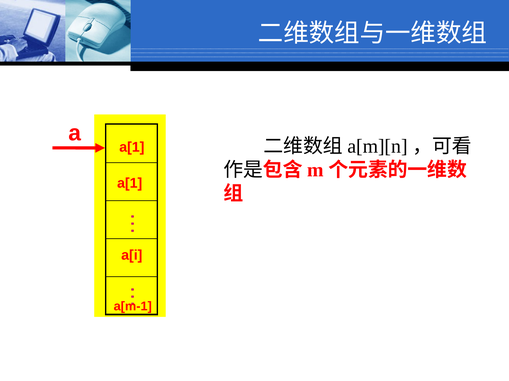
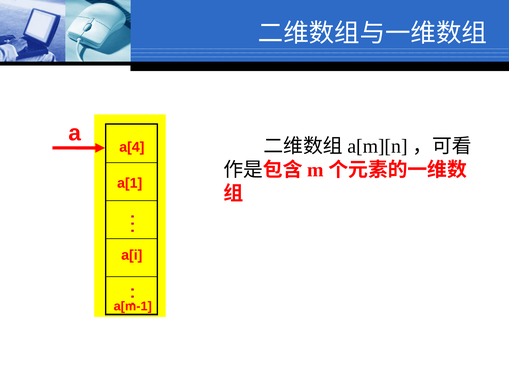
a[1: a[1 -> a[4 (132, 148)
